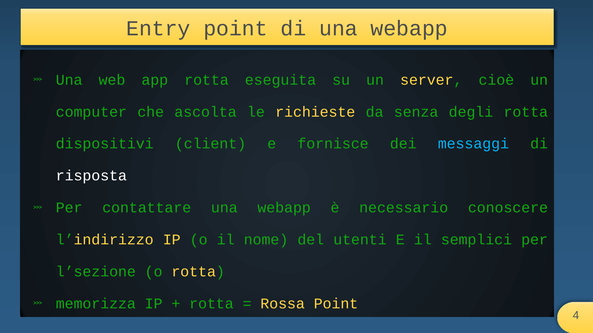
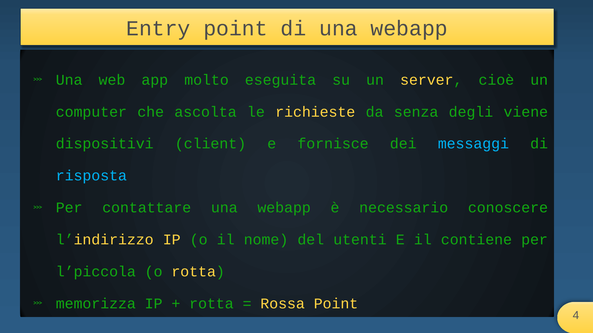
app rotta: rotta -> molto (207, 80)
degli rotta: rotta -> viene (526, 112)
risposta colour: white -> light blue (91, 176)
semplici: semplici -> contiene (476, 240)
l’sezione: l’sezione -> l’piccola (96, 272)
